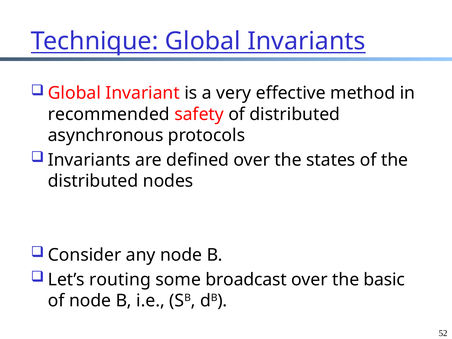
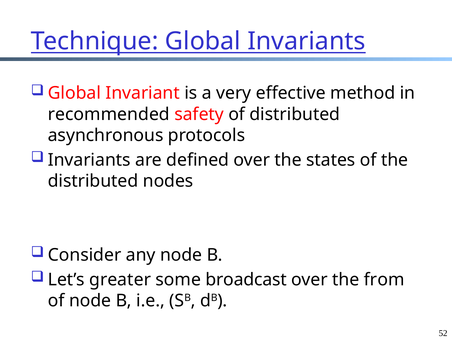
routing: routing -> greater (120, 280)
basic: basic -> from (384, 280)
